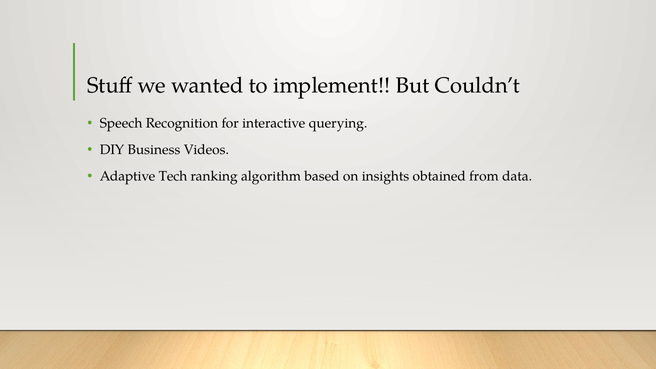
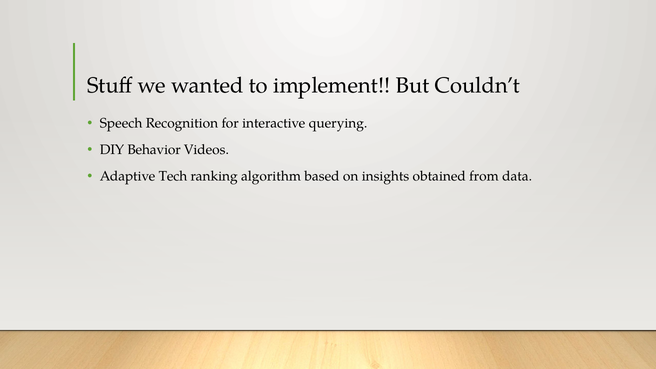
Business: Business -> Behavior (154, 150)
